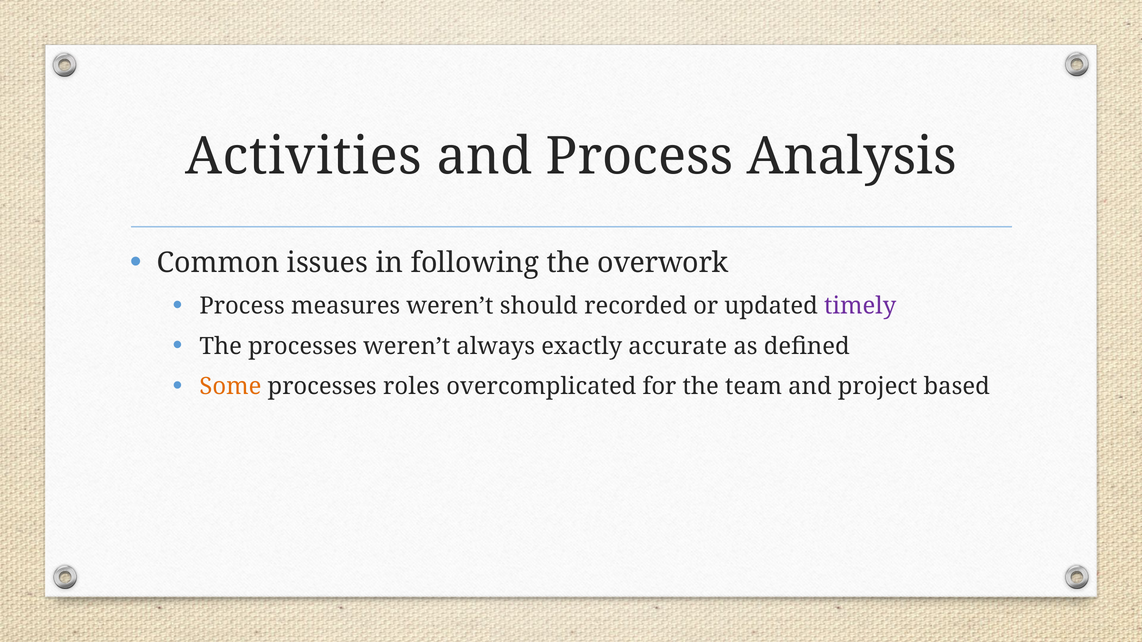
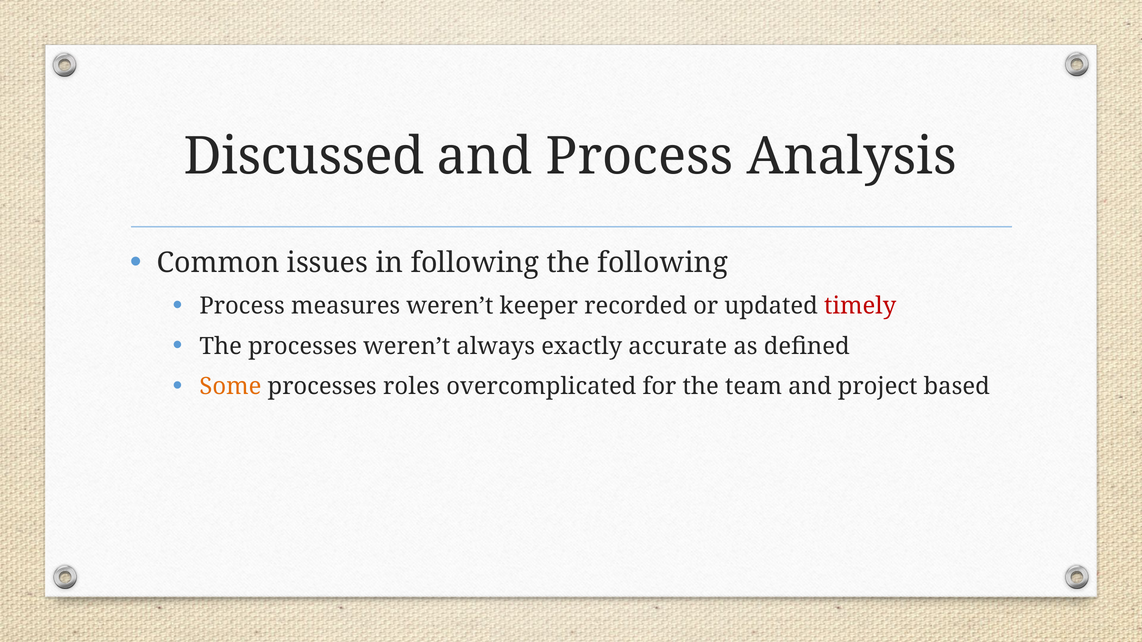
Activities: Activities -> Discussed (304, 157)
the overwork: overwork -> following (663, 263)
should: should -> keeper (539, 306)
timely colour: purple -> red (860, 306)
